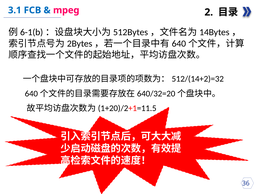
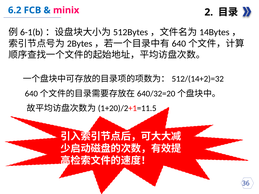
3.1: 3.1 -> 6.2 (15, 10)
mpeg: mpeg -> minix (66, 10)
